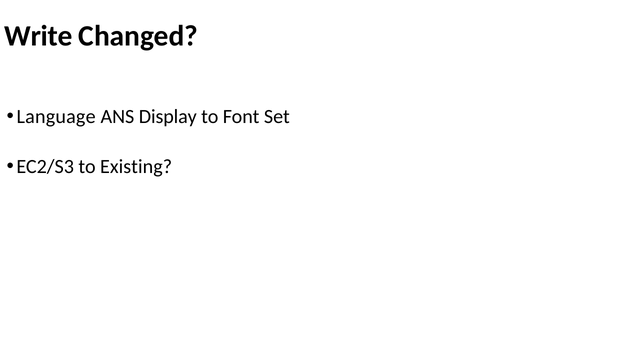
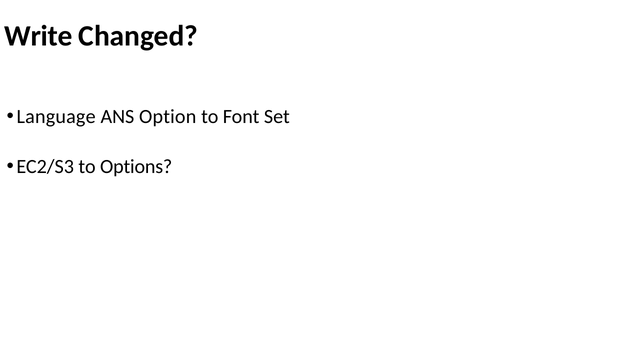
Display: Display -> Option (168, 116)
Existing: Existing -> Options (136, 166)
